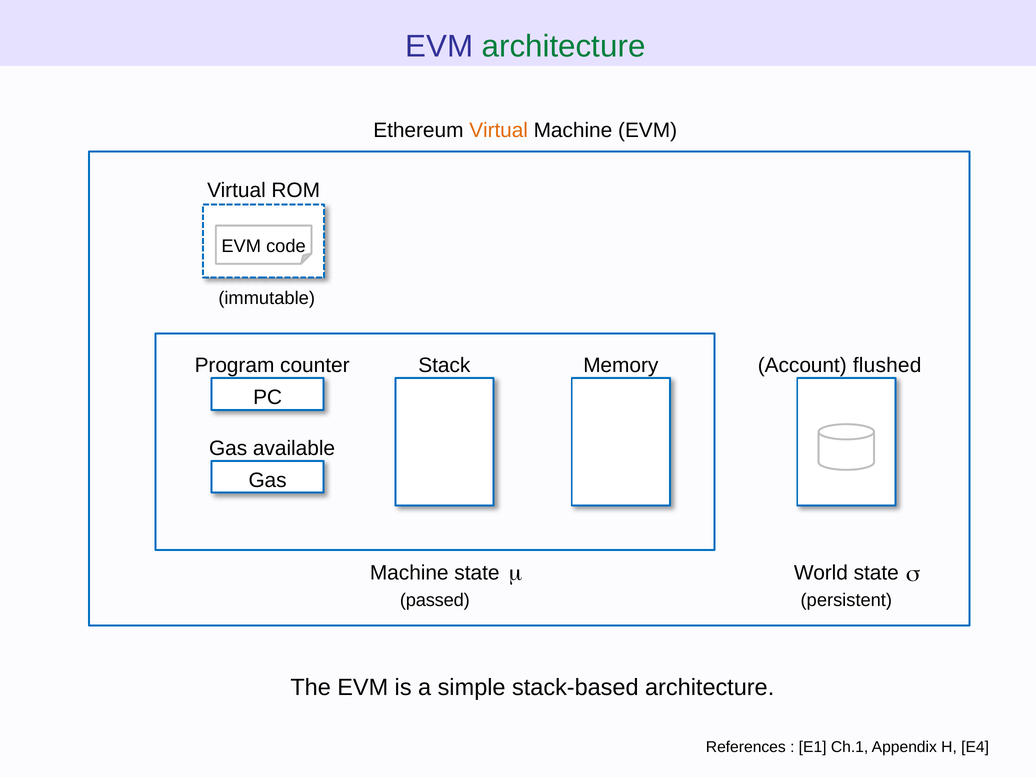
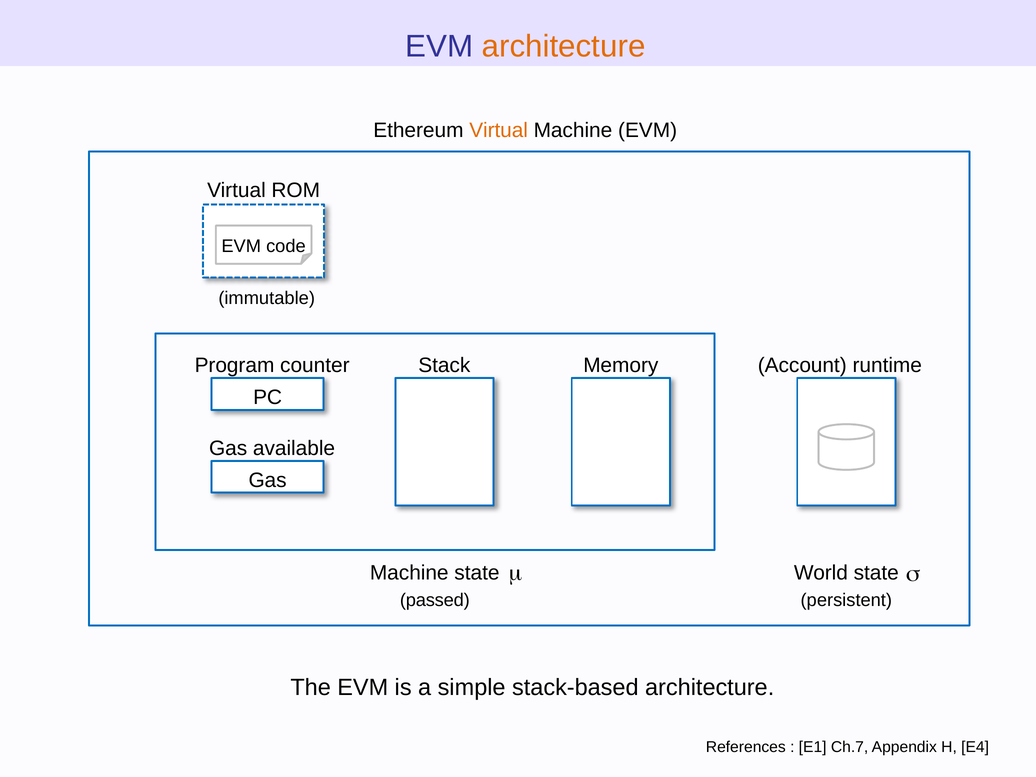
architecture colour: green -> orange (564, 46)
flushed: flushed -> runtime (887, 365)
Ch.1: Ch.1 -> Ch.7 (850, 747)
